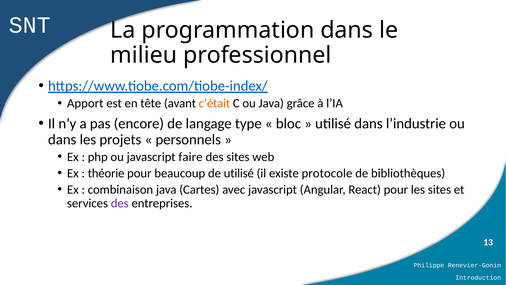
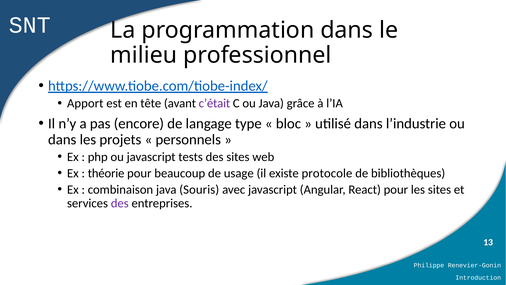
c’était colour: orange -> purple (214, 103)
faire: faire -> tests (191, 157)
de utilisé: utilisé -> usage (239, 173)
Cartes: Cartes -> Souris (199, 189)
